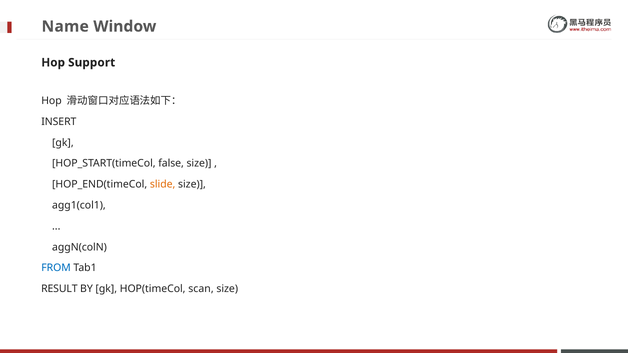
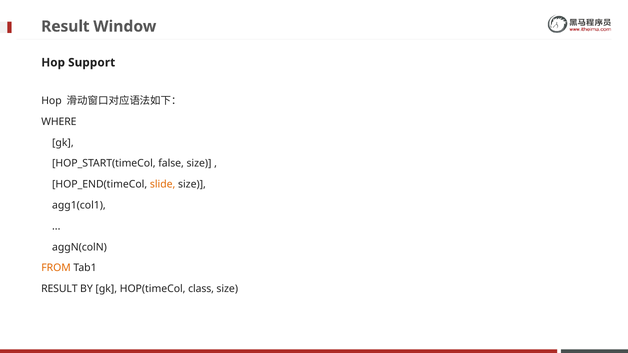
Name: Name -> Result (65, 26)
INSERT: INSERT -> WHERE (59, 122)
FROM colour: blue -> orange (56, 268)
scan: scan -> class (201, 289)
